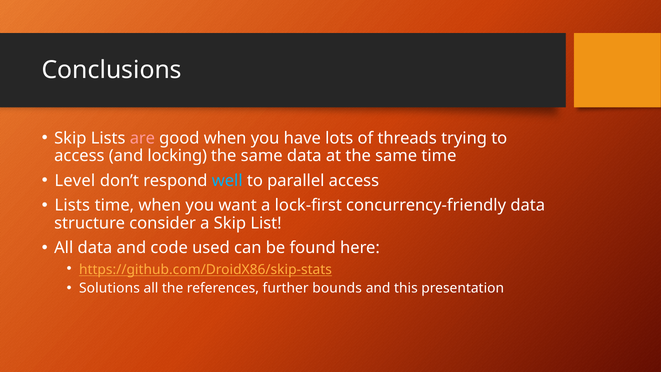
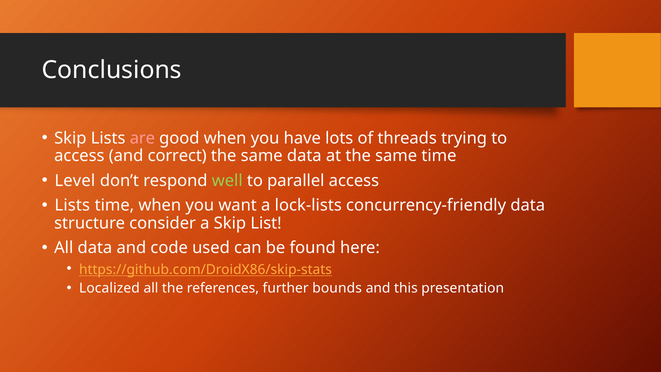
locking: locking -> correct (177, 156)
well colour: light blue -> light green (227, 181)
lock-first: lock-first -> lock-lists (308, 205)
Solutions: Solutions -> Localized (109, 288)
